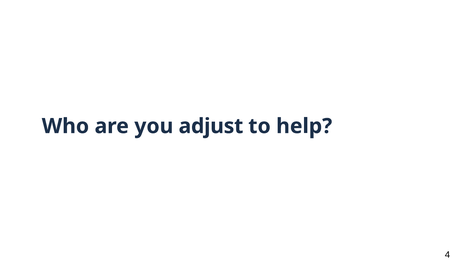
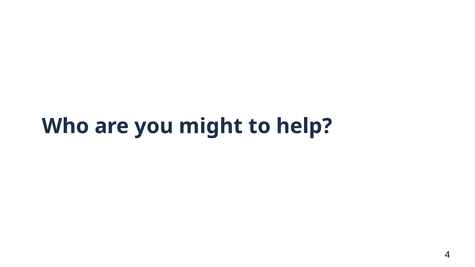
adjust: adjust -> might (211, 126)
